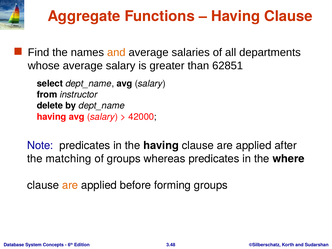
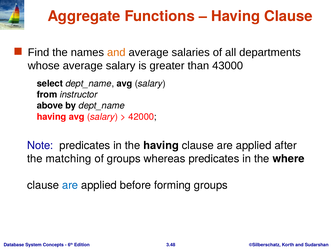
62851: 62851 -> 43000 (228, 66)
delete: delete -> above (50, 106)
are colour: orange -> blue (70, 185)
